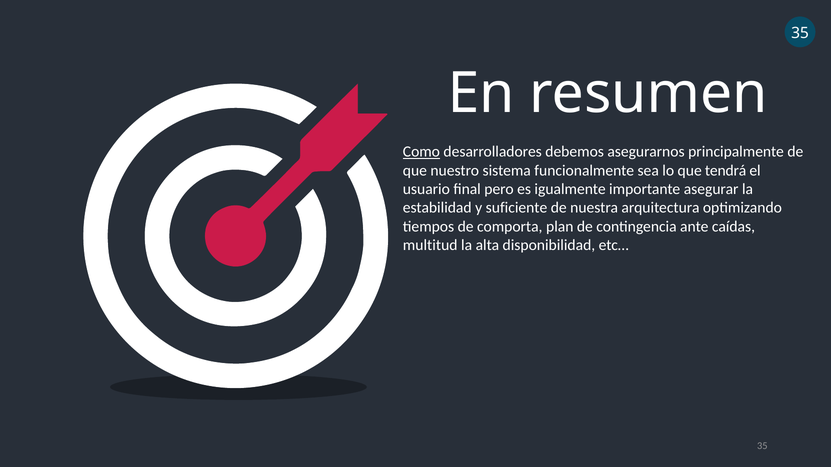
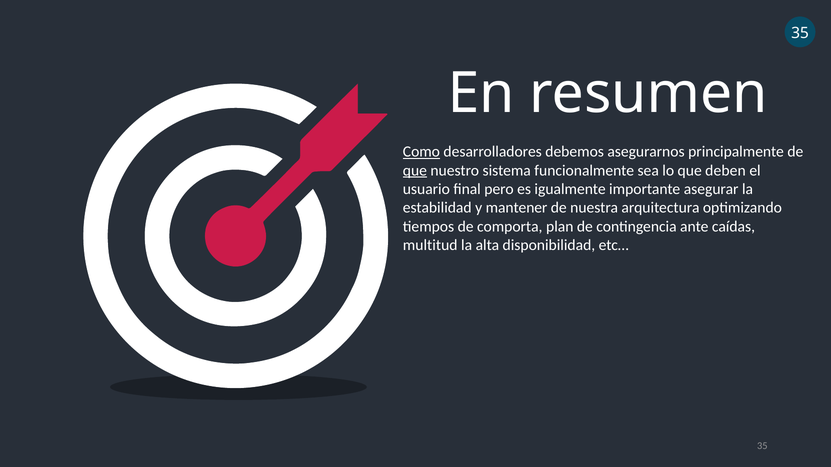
que underline: none -> present (415, 171)
tendrá: tendrá -> deben (725, 171)
suficiente: suficiente -> mantener (517, 208)
